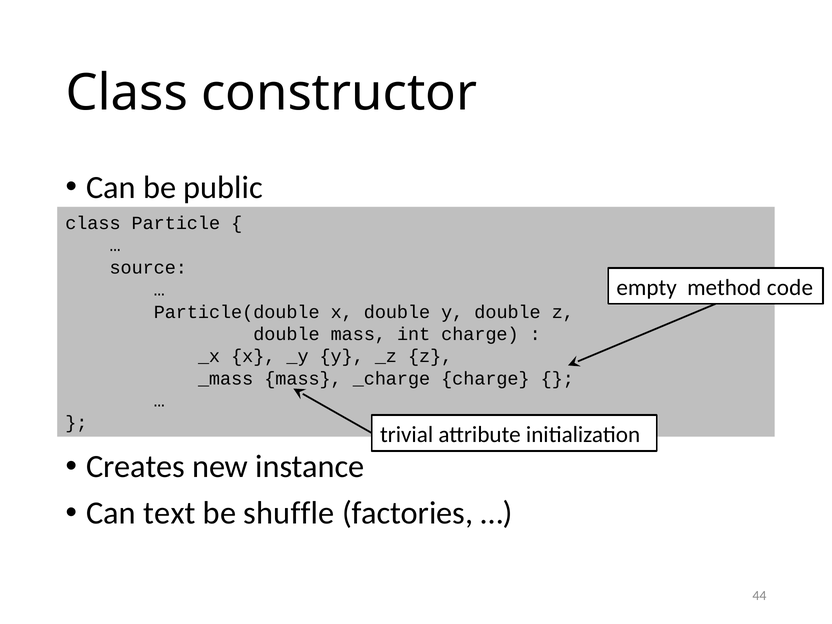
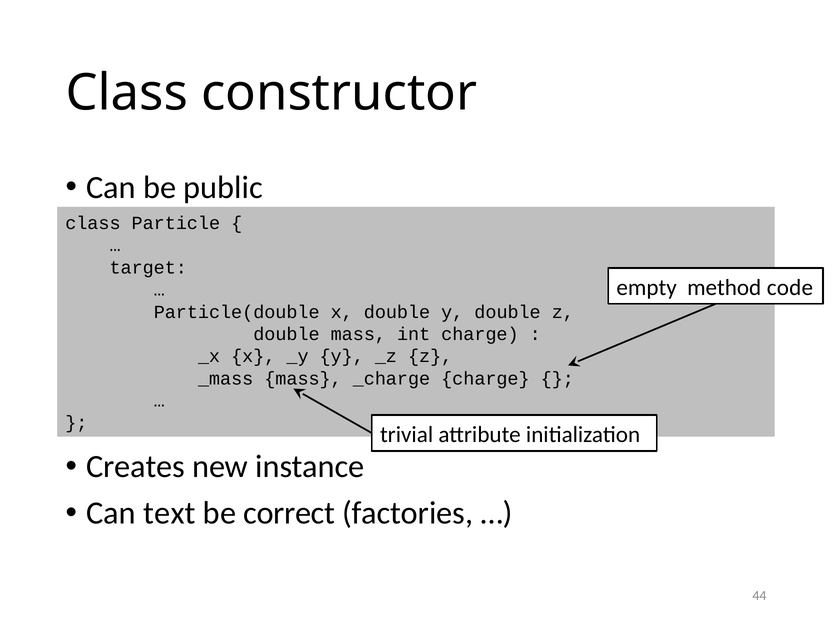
source: source -> target (148, 268)
shuffle: shuffle -> correct (289, 513)
